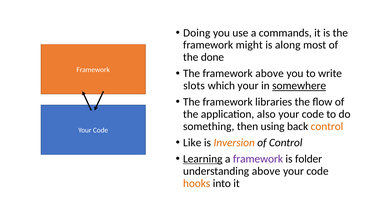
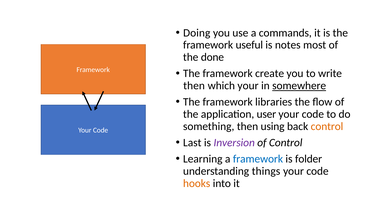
might: might -> useful (249, 45)
along: along -> notes (288, 45)
framework above: above -> create (270, 73)
slots: slots -> then (194, 86)
also: also -> user (266, 114)
Like: Like -> Last (192, 142)
Inversion colour: orange -> purple (234, 142)
Learning underline: present -> none (203, 159)
framework colour: purple -> blue (258, 159)
understanding above: above -> things (266, 171)
